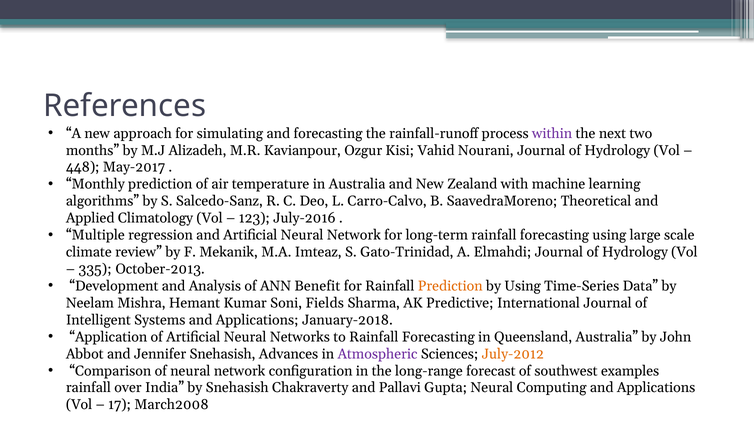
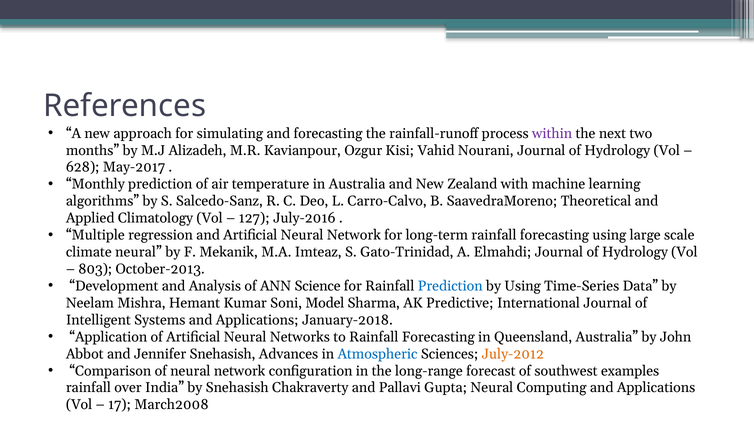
448: 448 -> 628 (83, 167)
123: 123 -> 127 (254, 218)
climate review: review -> neural (138, 252)
335: 335 -> 803 (95, 269)
Benefit: Benefit -> Science (318, 286)
Prediction colour: orange -> blue (450, 286)
Fields: Fields -> Model (325, 303)
Atmospheric colour: purple -> blue (378, 354)
